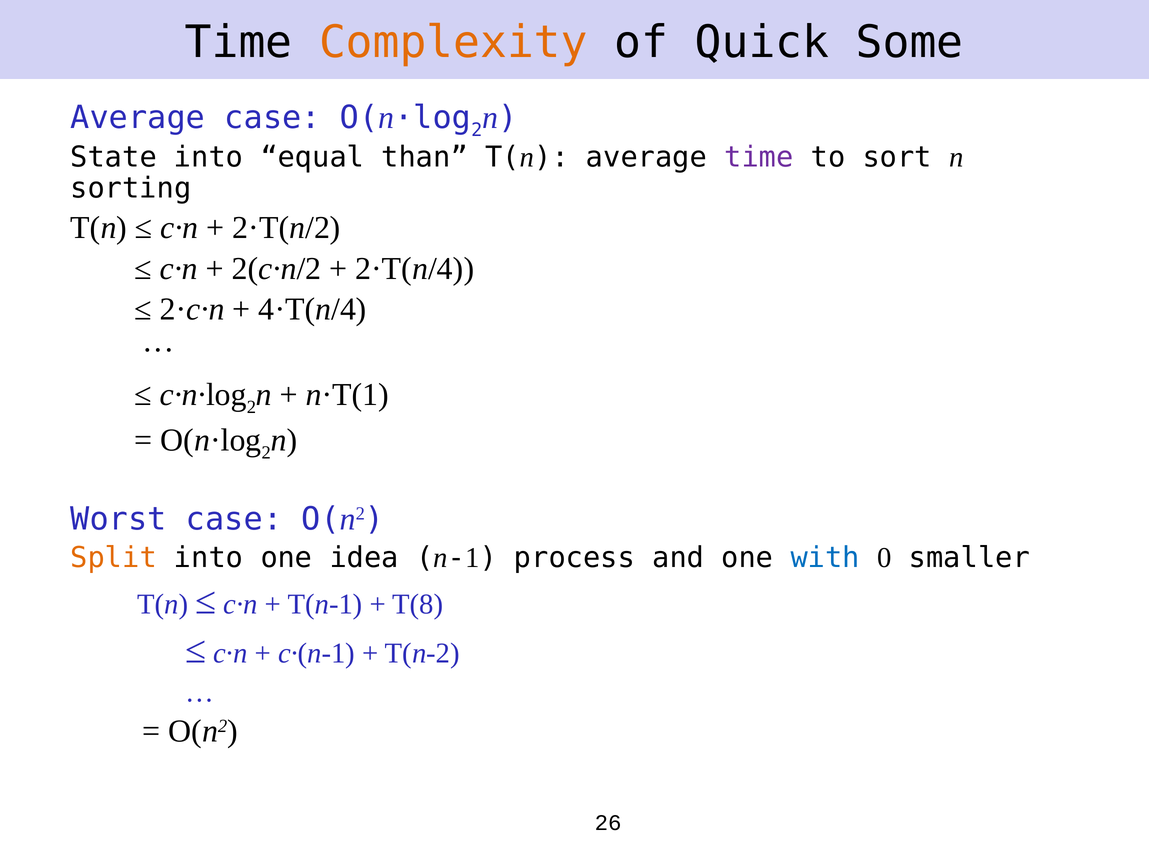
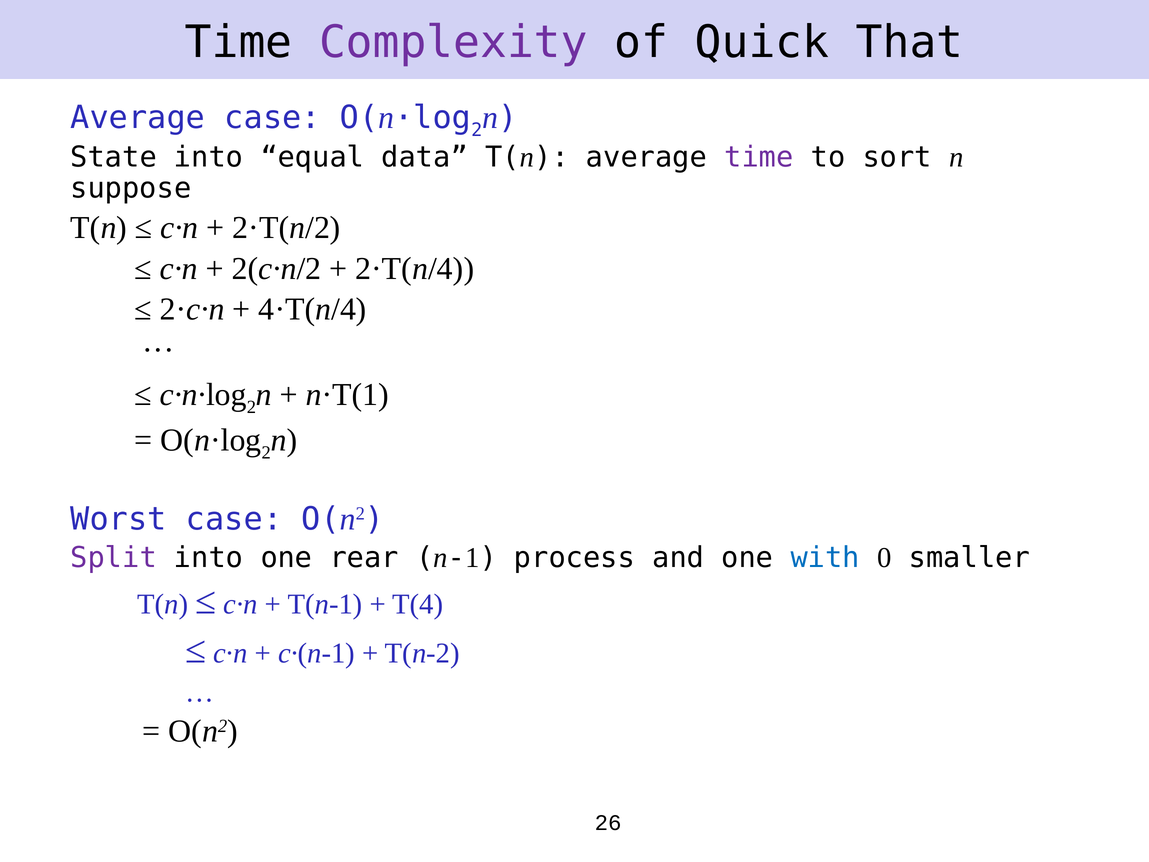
Complexity colour: orange -> purple (453, 43)
Some: Some -> That (910, 43)
than: than -> data (425, 157)
sorting: sorting -> suppose (131, 188)
Split colour: orange -> purple (114, 557)
idea: idea -> rear (364, 557)
T(8: T(8 -> T(4 (418, 604)
